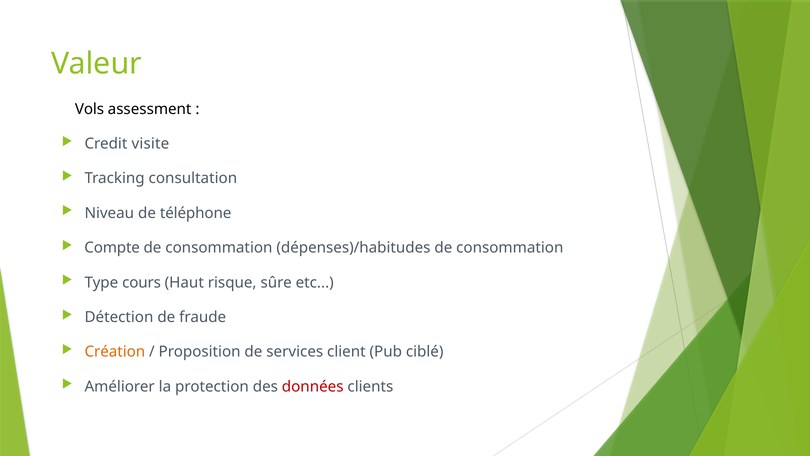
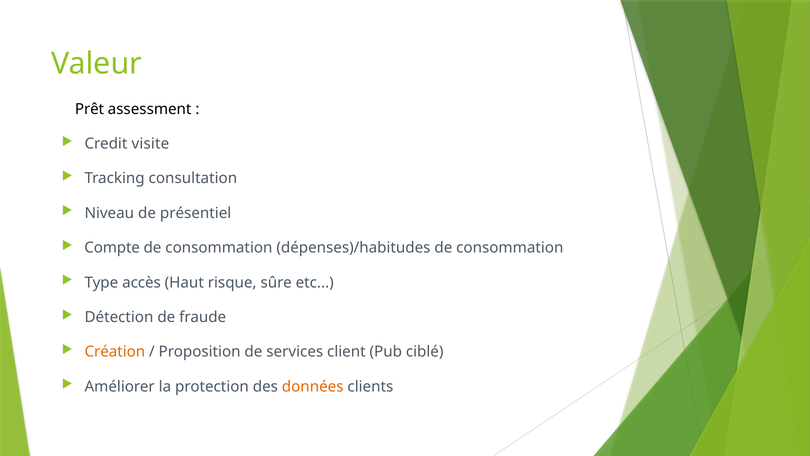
Vols: Vols -> Prêt (90, 109)
téléphone: téléphone -> présentiel (196, 213)
cours: cours -> accès (142, 282)
données colour: red -> orange (313, 386)
